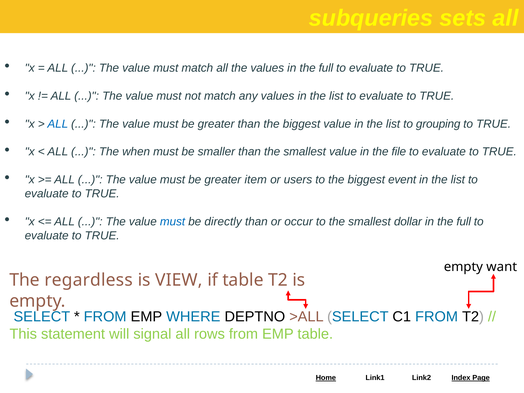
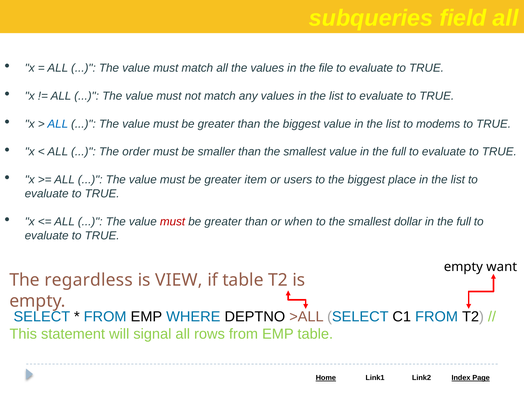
sets: sets -> field (463, 18)
values in the full: full -> file (326, 68)
grouping: grouping -> modems (438, 124)
when: when -> order (136, 152)
value in the file: file -> full (399, 152)
event: event -> place (402, 180)
must colour: blue -> red (173, 222)
directly: directly -> greater (223, 222)
occur: occur -> when (299, 222)
